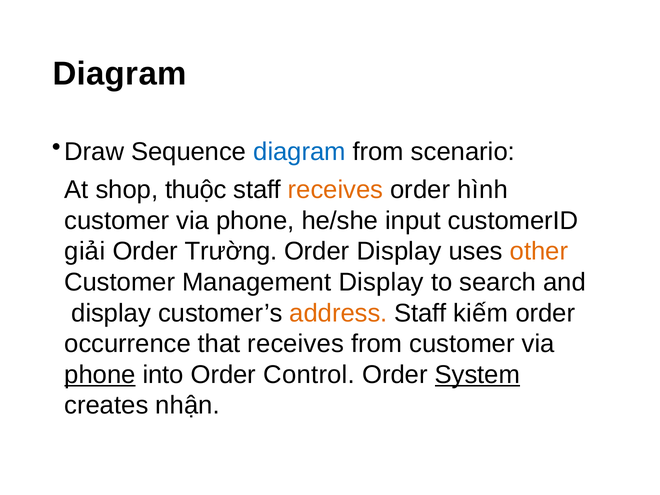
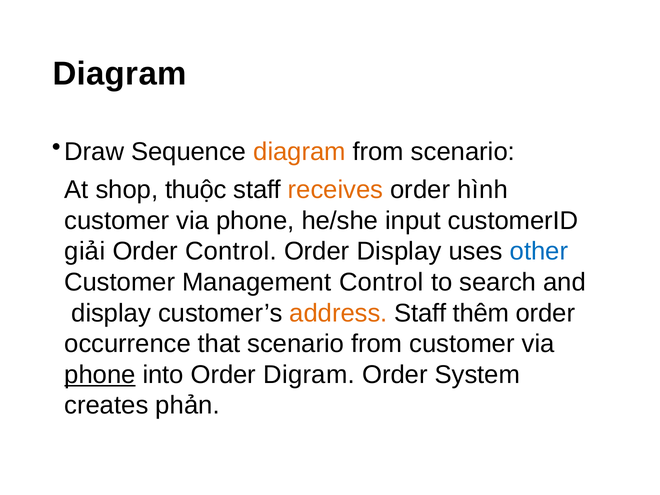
diagram colour: blue -> orange (299, 152)
Order Trường: Trường -> Control (231, 251)
other colour: orange -> blue (539, 251)
Management Display: Display -> Control (381, 282)
kiếm: kiếm -> thêm (481, 313)
that receives: receives -> scenario (296, 344)
Control: Control -> Digram (309, 375)
System underline: present -> none (477, 375)
nhận: nhận -> phản (188, 405)
